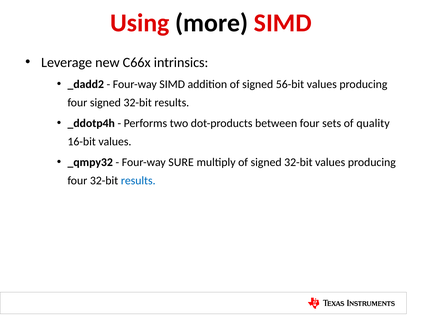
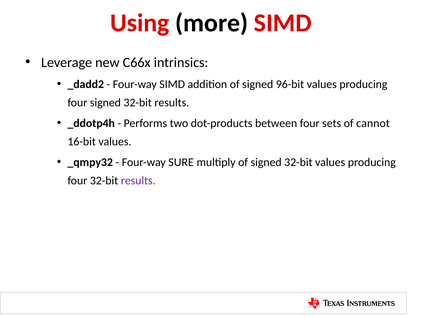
56-bit: 56-bit -> 96-bit (290, 84)
quality: quality -> cannot (373, 123)
results colour: blue -> purple (138, 180)
